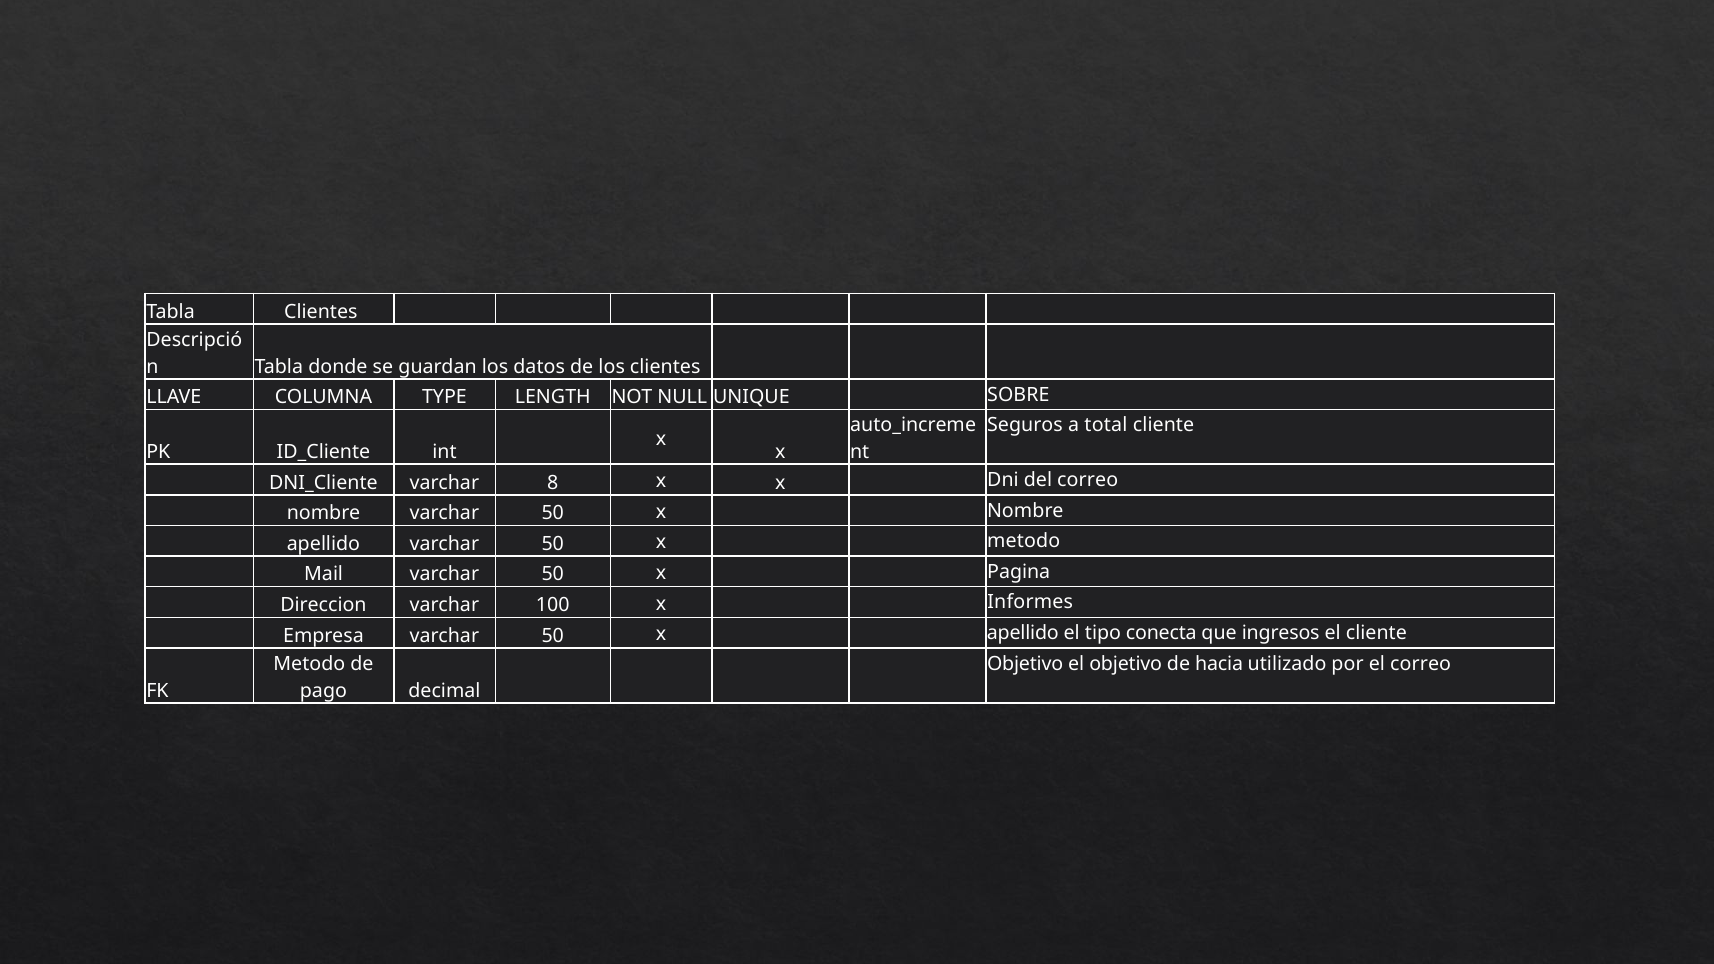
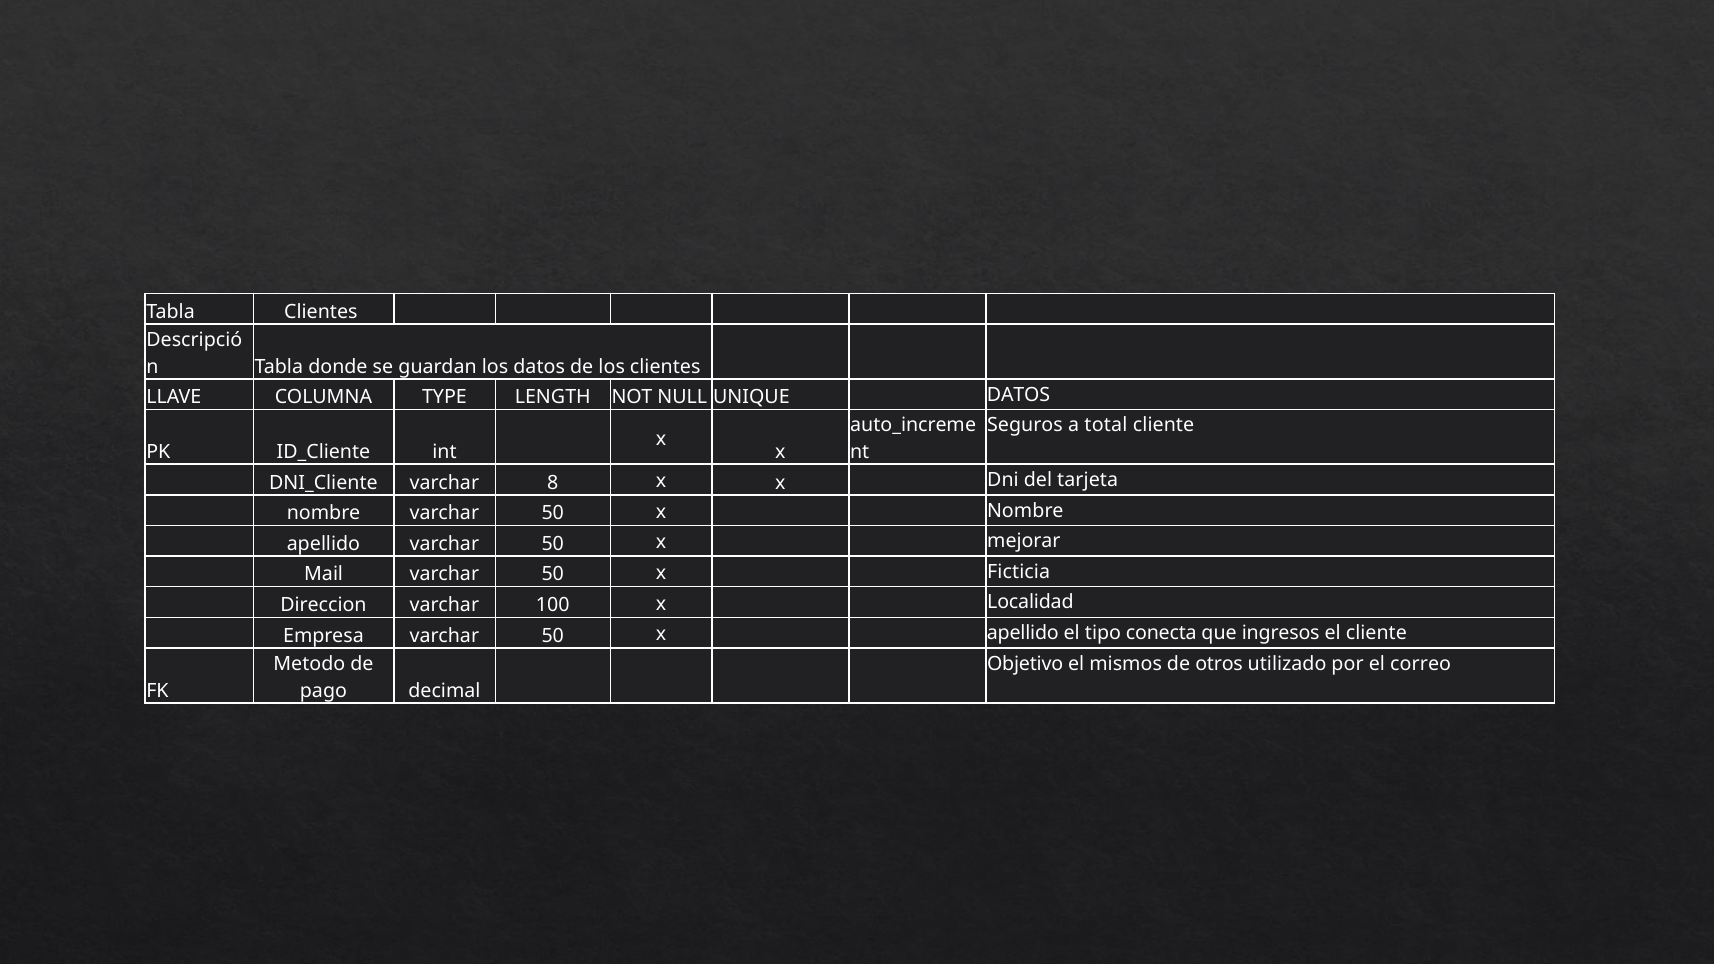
SOBRE: SOBRE -> DATOS (1018, 395)
del correo: correo -> tarjeta (1088, 480)
x metodo: metodo -> mejorar (1024, 541)
Pagina: Pagina -> Ficticia (1019, 572)
Informes: Informes -> Localidad (1030, 603)
el objetivo: objetivo -> mismos (1126, 664)
de hacia: hacia -> otros (1219, 664)
